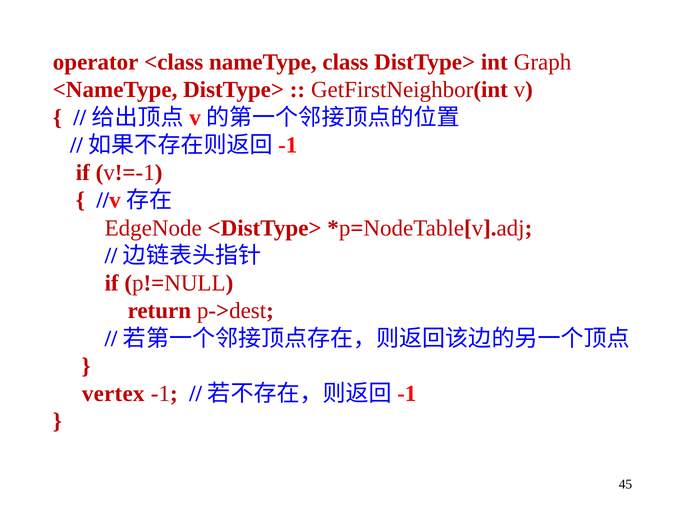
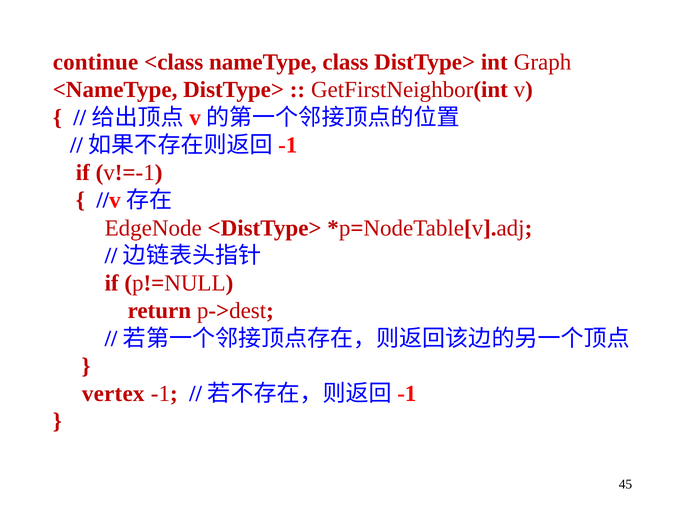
operator: operator -> continue (96, 62)
